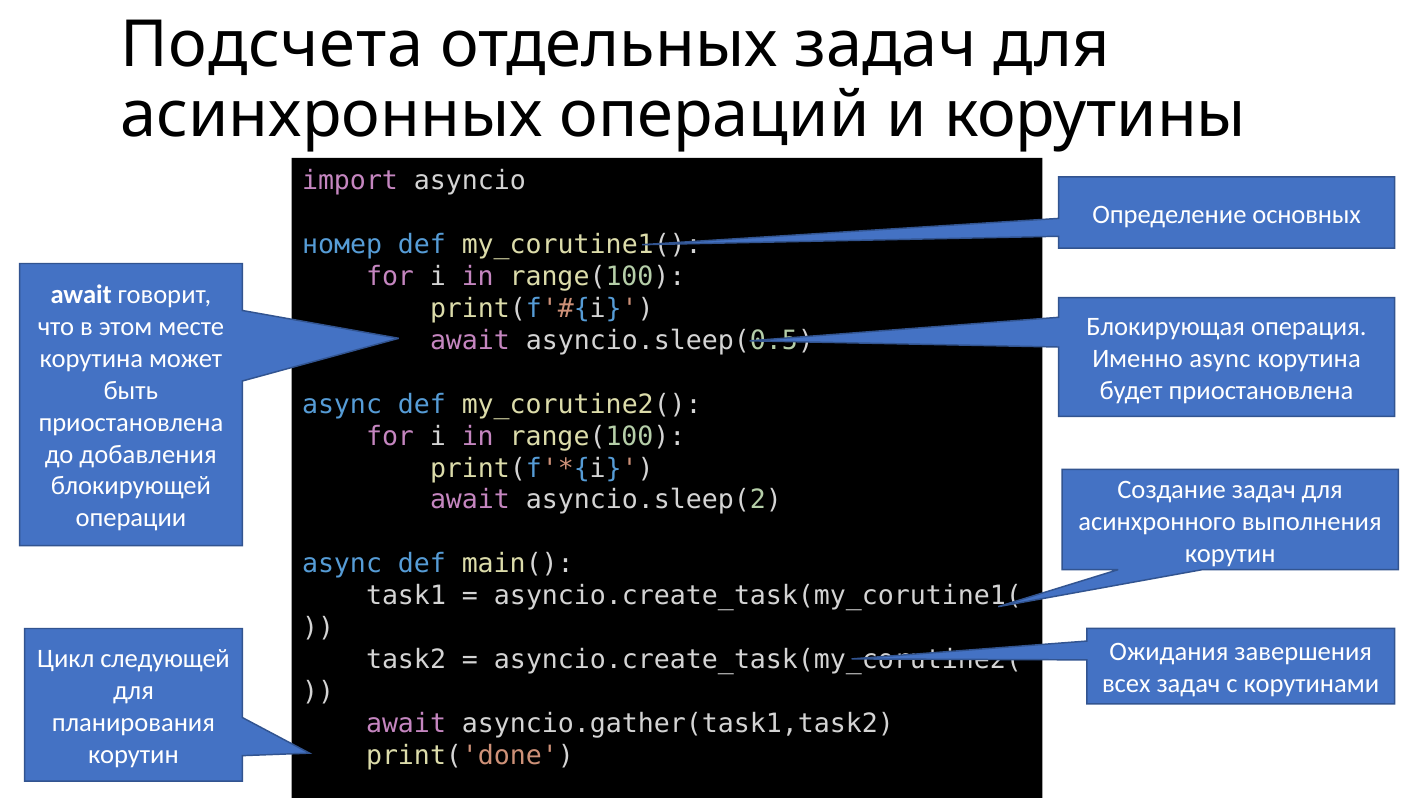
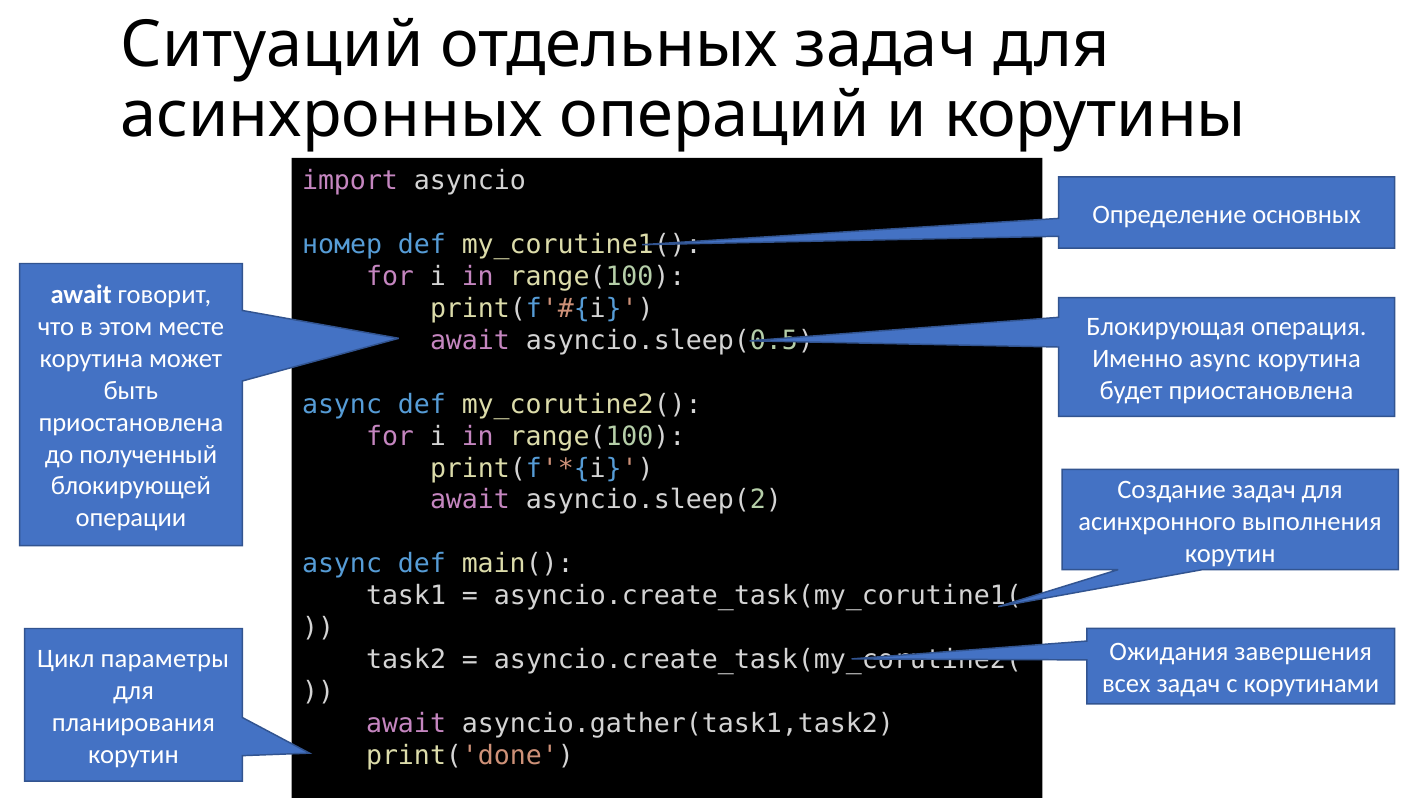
Подсчета: Подсчета -> Ситуаций (272, 45)
добавления: добавления -> полученный (148, 454)
следующей: следующей -> параметры (165, 658)
